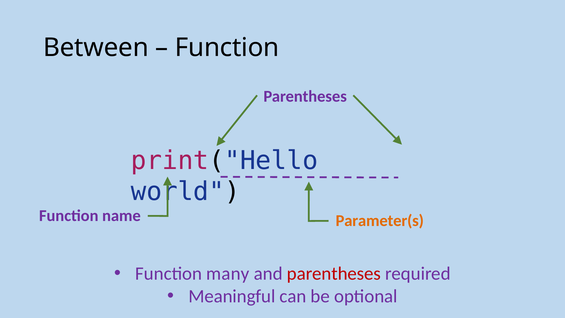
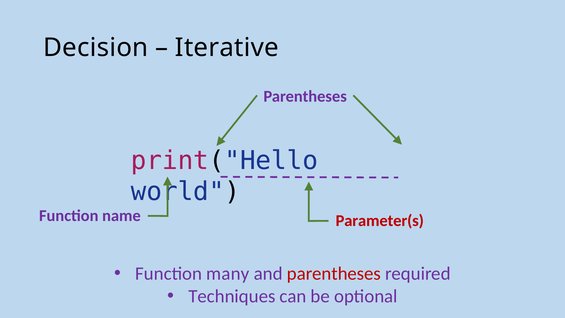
Between: Between -> Decision (96, 47)
Function: Function -> Iterative (227, 47)
Parameter(s colour: orange -> red (380, 221)
Meaningful: Meaningful -> Techniques (232, 296)
